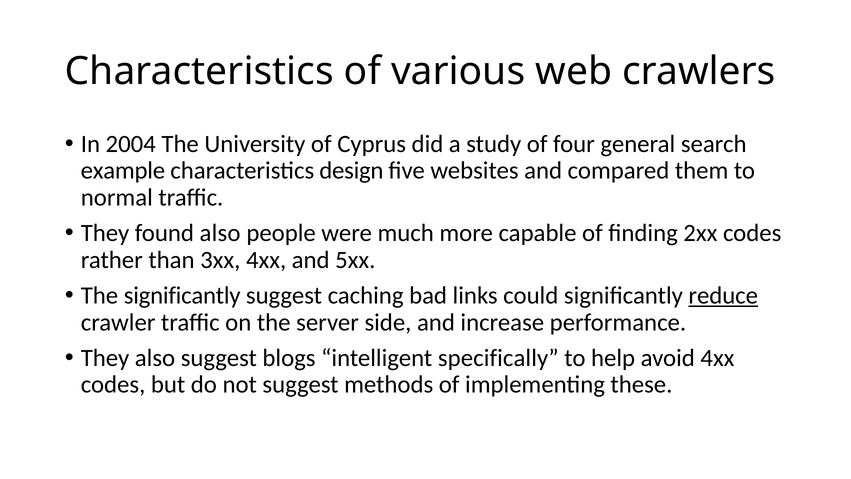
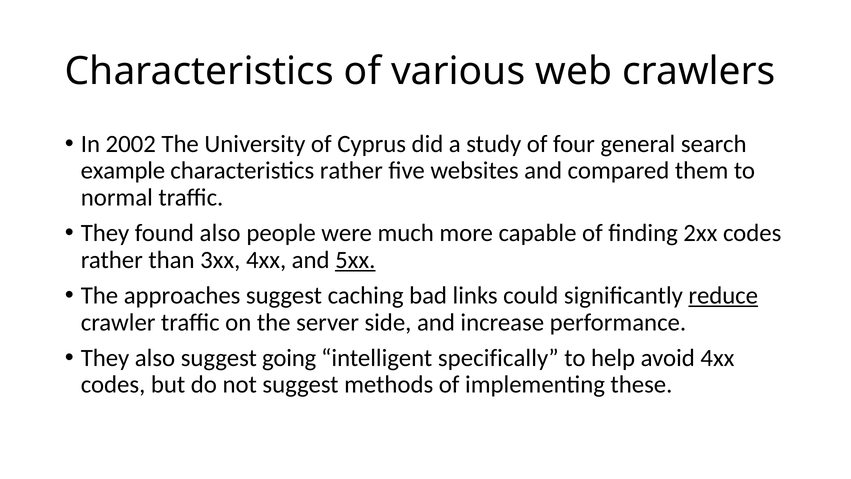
2004: 2004 -> 2002 (131, 144)
characteristics design: design -> rather (351, 171)
5xx underline: none -> present (355, 260)
The significantly: significantly -> approaches (182, 295)
blogs: blogs -> going (289, 358)
